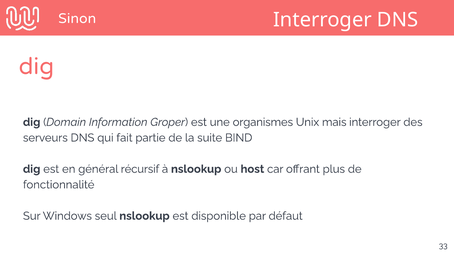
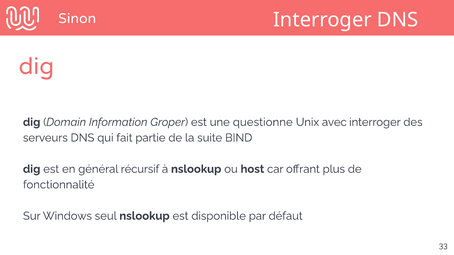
organismes: organismes -> questionne (263, 122)
mais: mais -> avec (334, 122)
